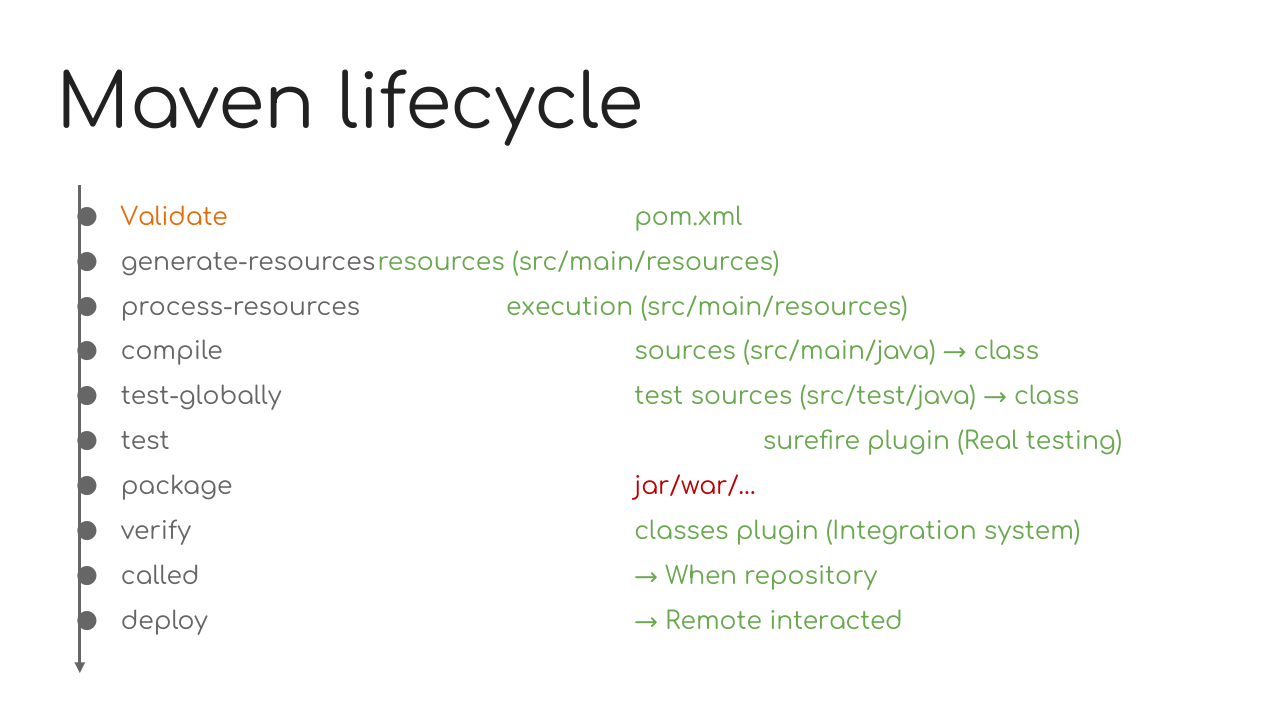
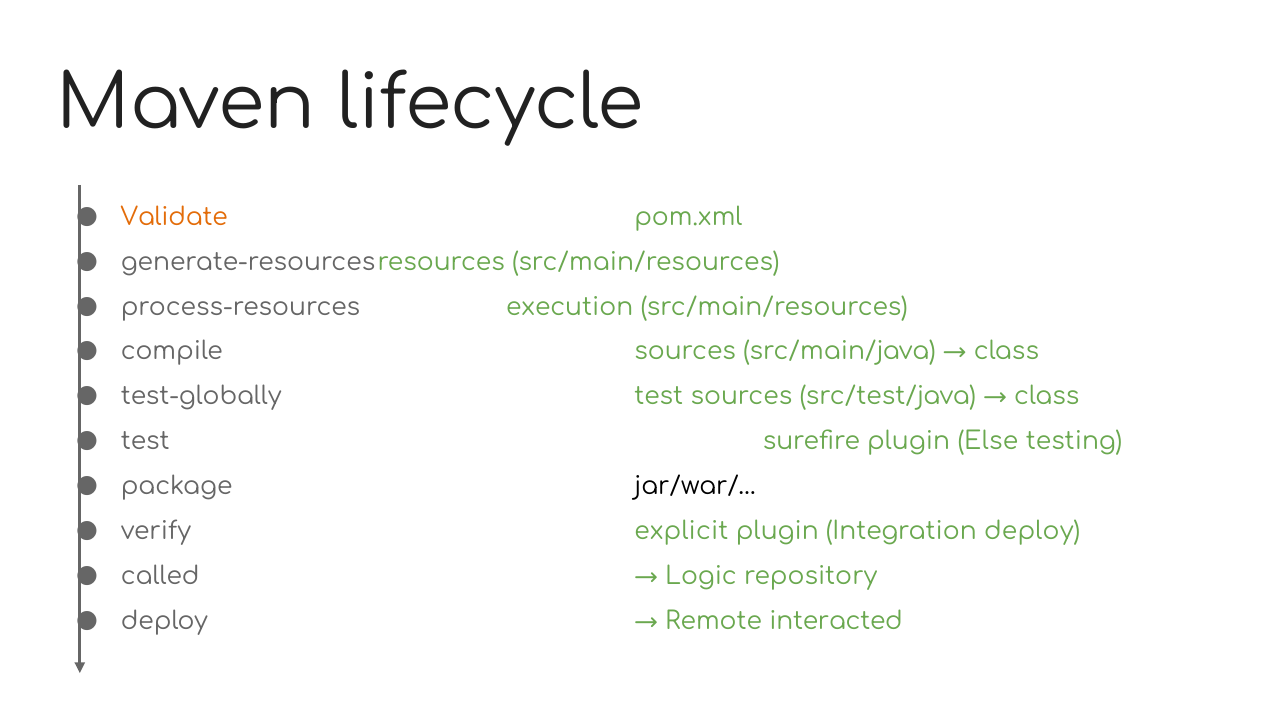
Real: Real -> Else (988, 442)
jar/war/… colour: red -> black (695, 487)
classes: classes -> explicit (681, 532)
Integration system: system -> deploy (1032, 532)
When: When -> Logic (701, 577)
